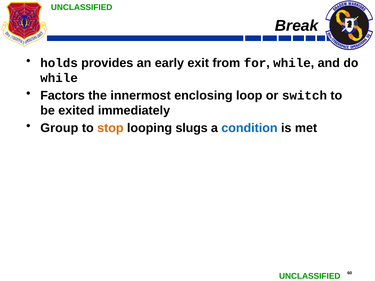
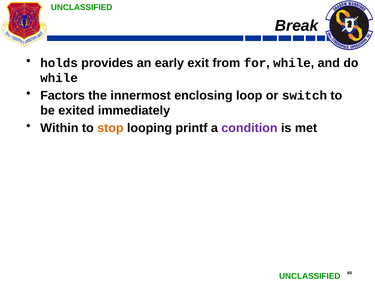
Group: Group -> Within (59, 128)
slugs: slugs -> printf (192, 128)
condition colour: blue -> purple (249, 128)
